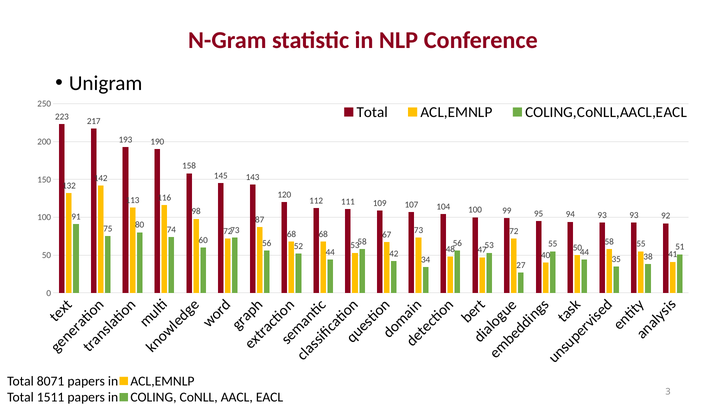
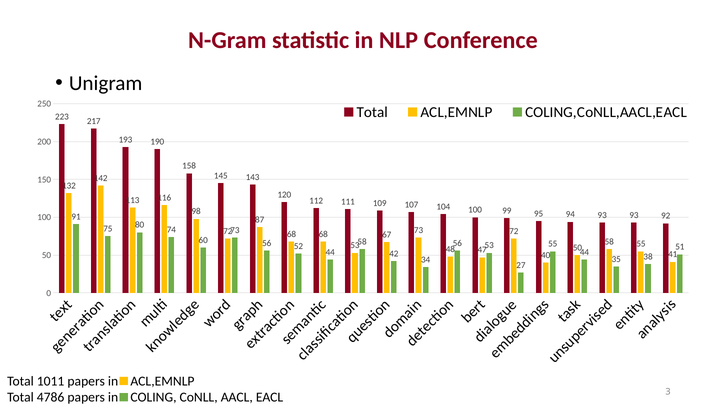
8071: 8071 -> 1011 (51, 381)
1511: 1511 -> 4786 (51, 398)
